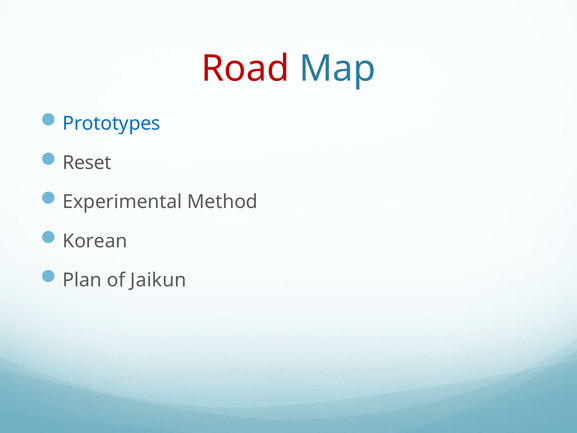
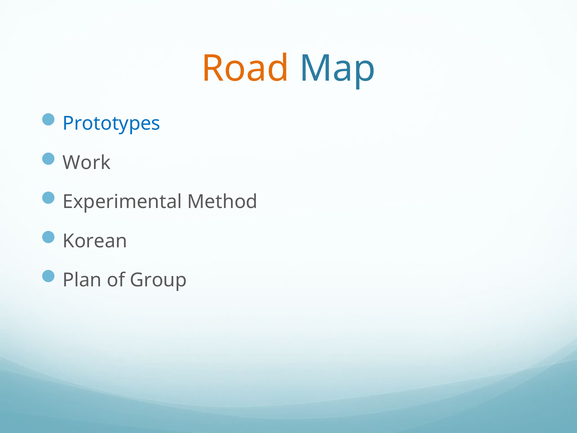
Road colour: red -> orange (245, 69)
Reset: Reset -> Work (87, 163)
Jaikun: Jaikun -> Group (158, 280)
